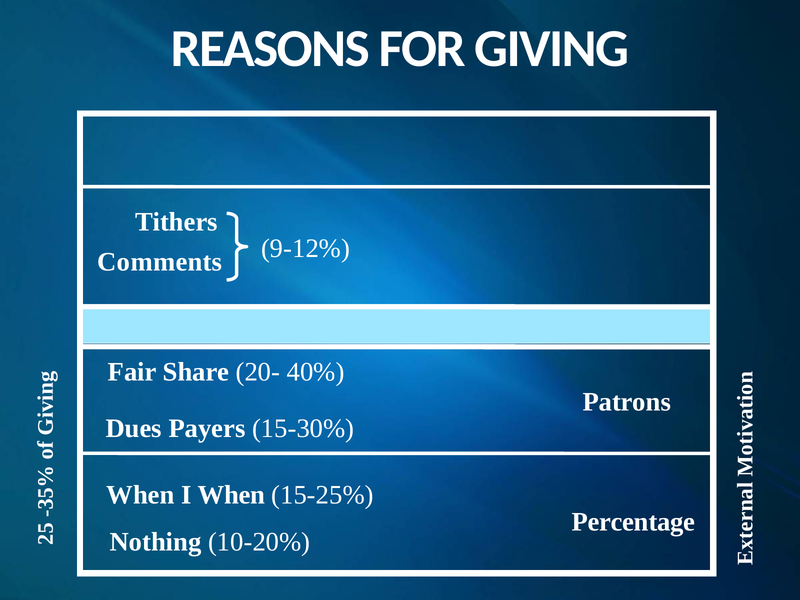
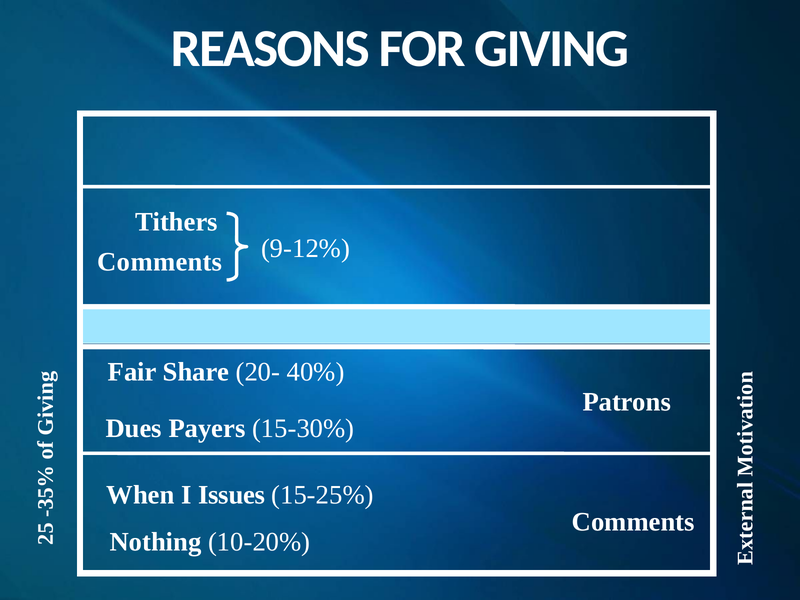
I When: When -> Issues (232, 495)
Percentage: Percentage -> Comments (633, 522)
